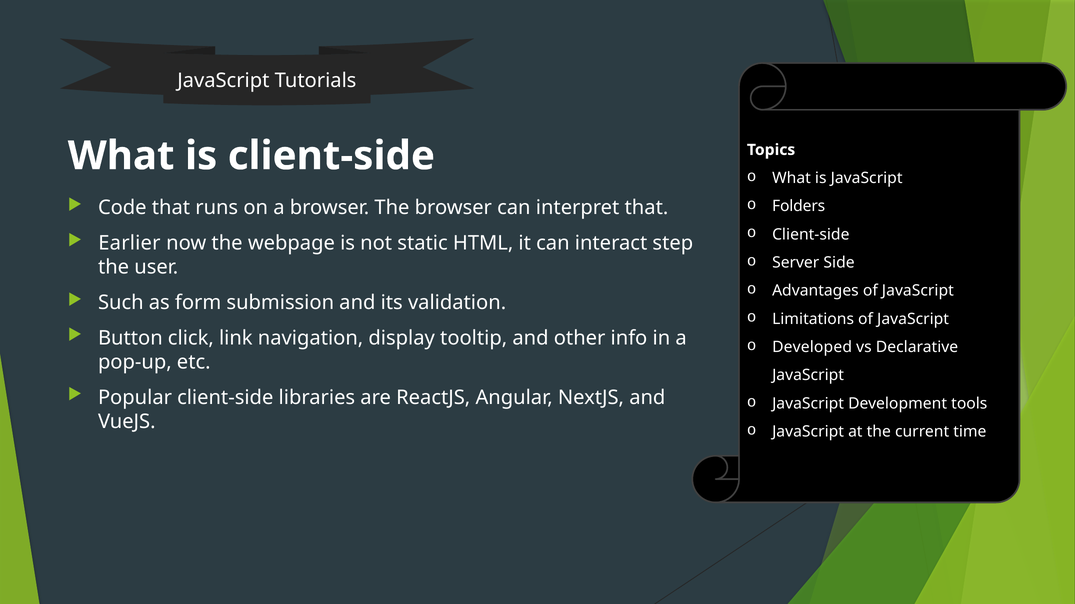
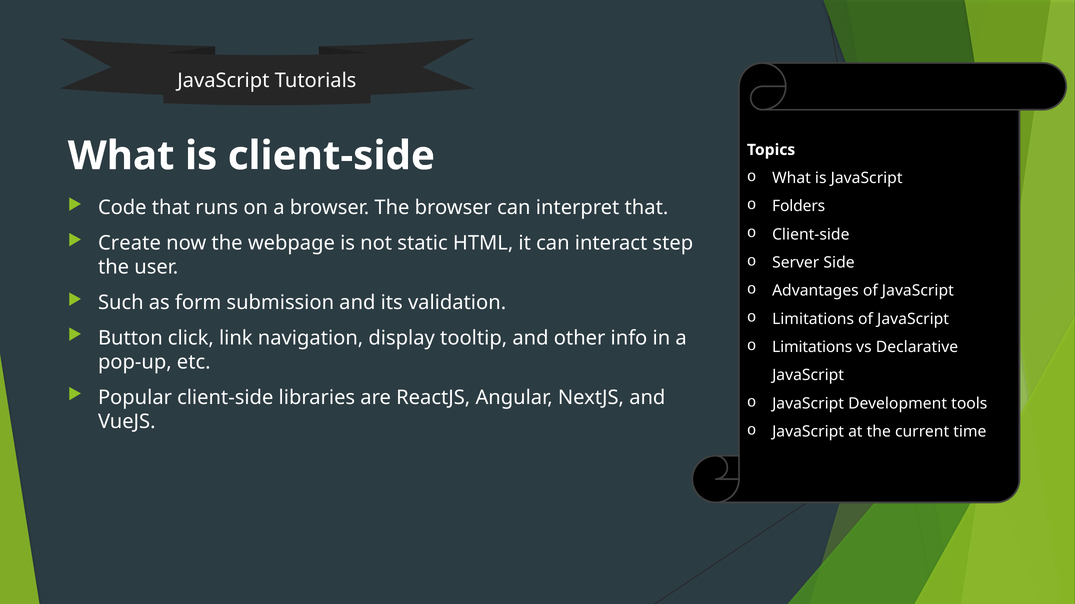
Earlier: Earlier -> Create (129, 243)
Developed: Developed -> Limitations (812, 348)
